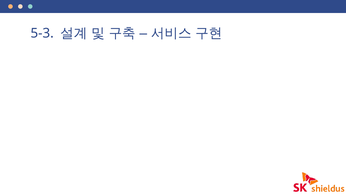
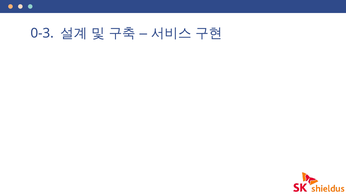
5-3: 5-3 -> 0-3 (42, 33)
